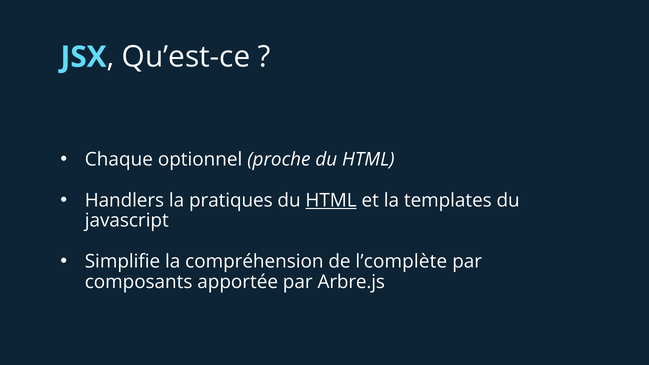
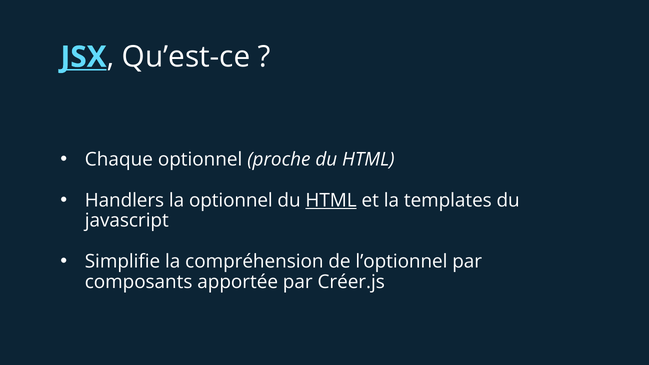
JSX underline: none -> present (83, 57)
la pratiques: pratiques -> optionnel (231, 200)
l’complète: l’complète -> l’optionnel (401, 262)
Arbre.js: Arbre.js -> Créer.js (351, 282)
